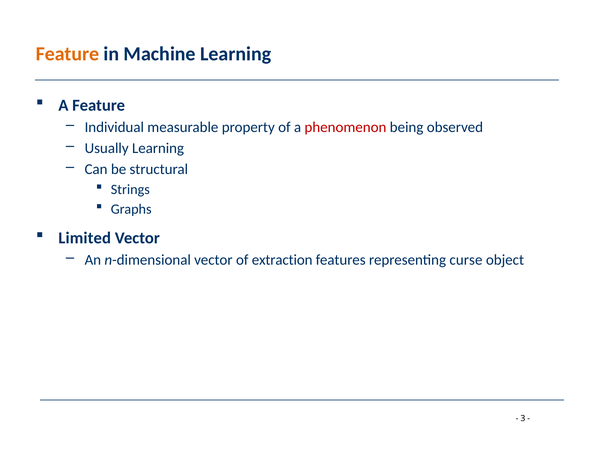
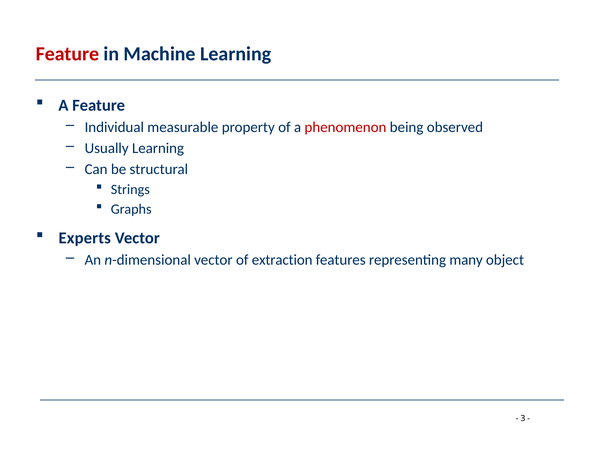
Feature colour: orange -> red (68, 54)
Limited: Limited -> Experts (85, 238)
curse: curse -> many (466, 259)
